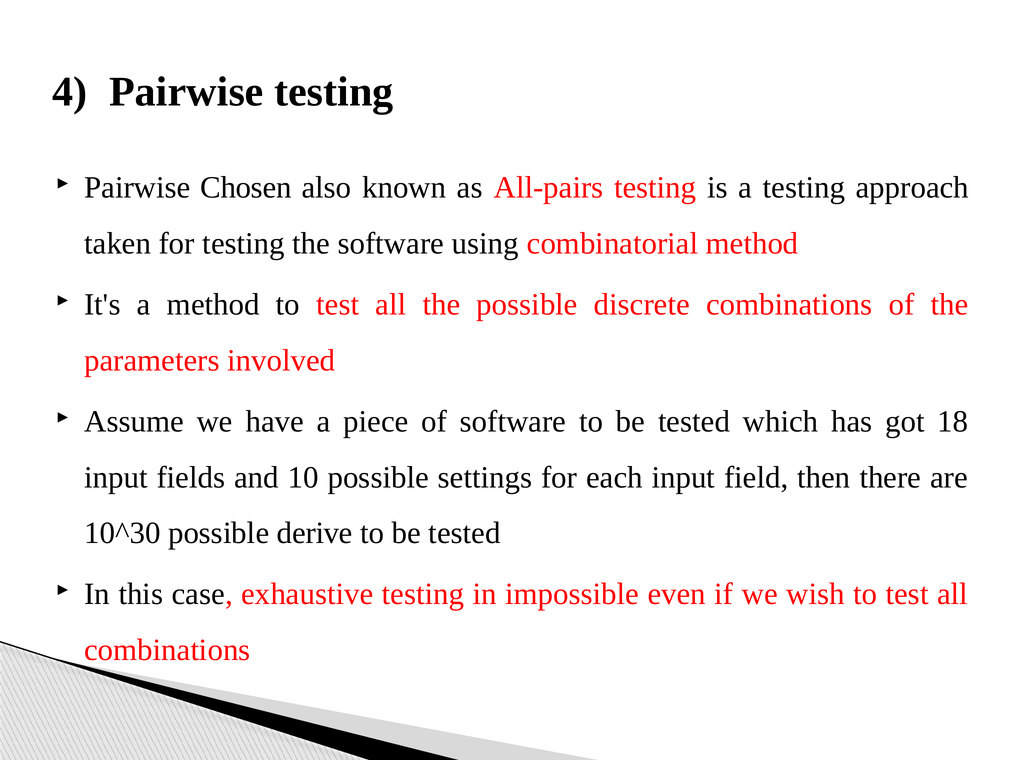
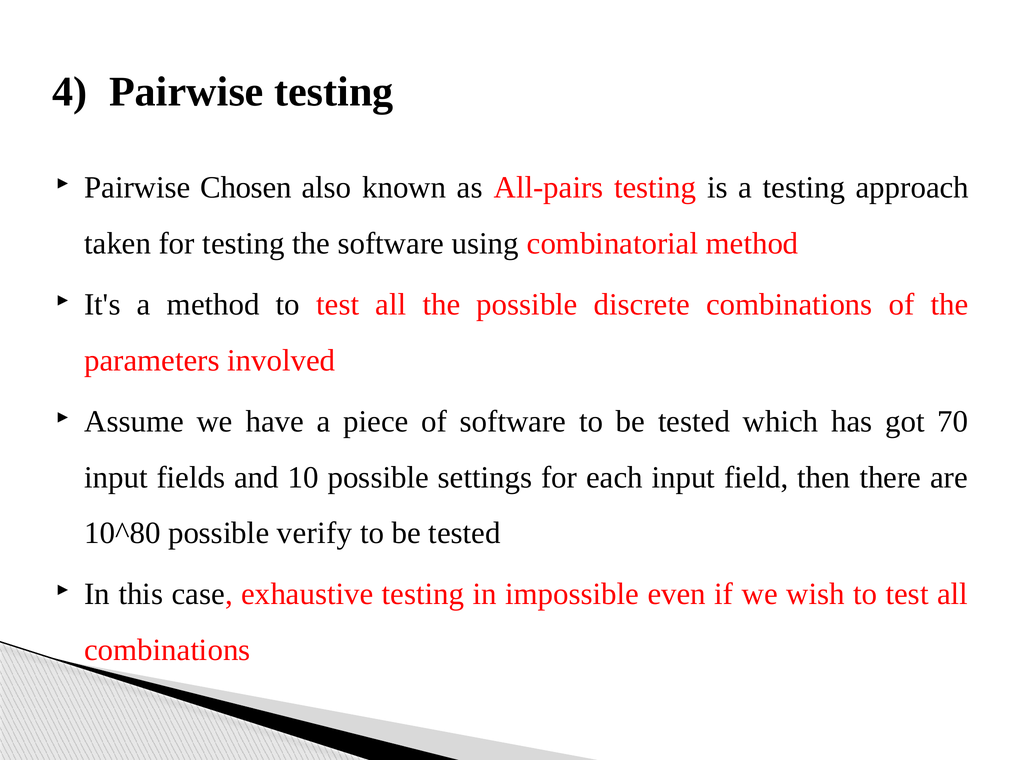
18: 18 -> 70 (953, 422)
10^30: 10^30 -> 10^80 (122, 533)
derive: derive -> verify (315, 533)
